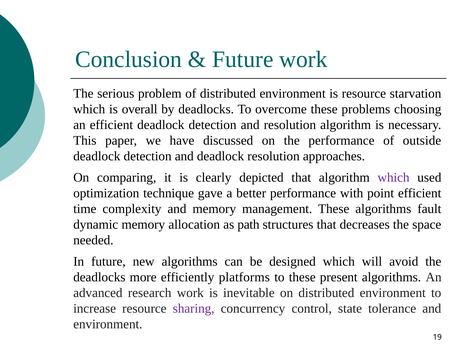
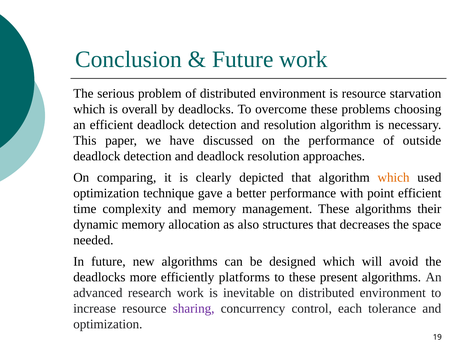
which colour: purple -> orange (394, 177)
fault: fault -> their (429, 209)
path: path -> also (248, 224)
state: state -> each (350, 308)
environment: environment -> optimization (108, 324)
